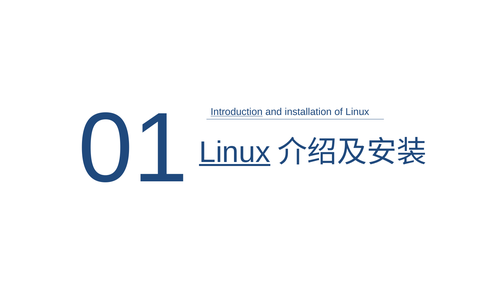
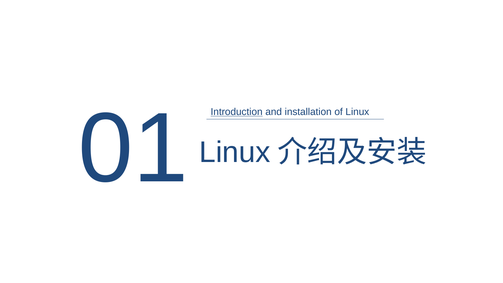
Linux underline: present -> none (235, 152)
